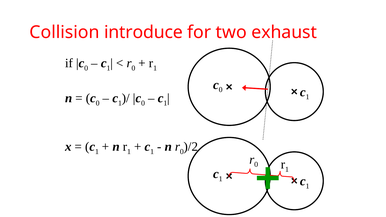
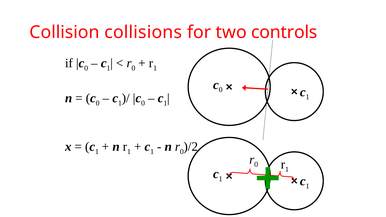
introduce: introduce -> collisions (143, 32)
exhaust: exhaust -> controls (284, 32)
